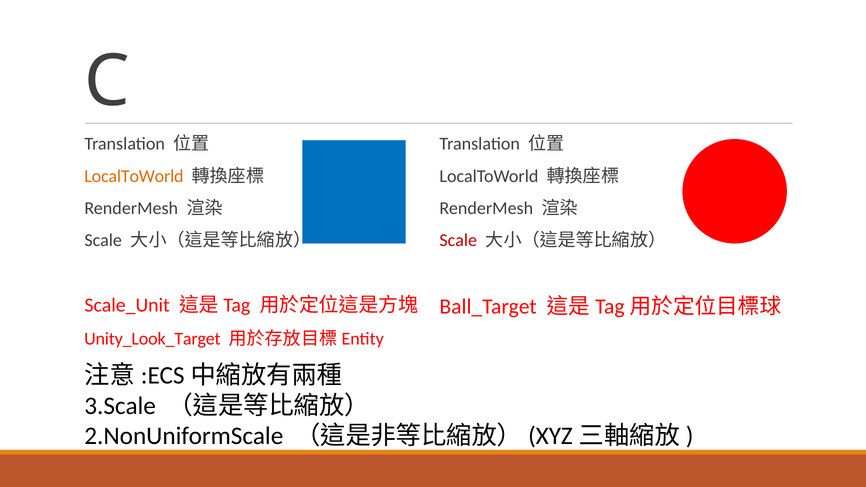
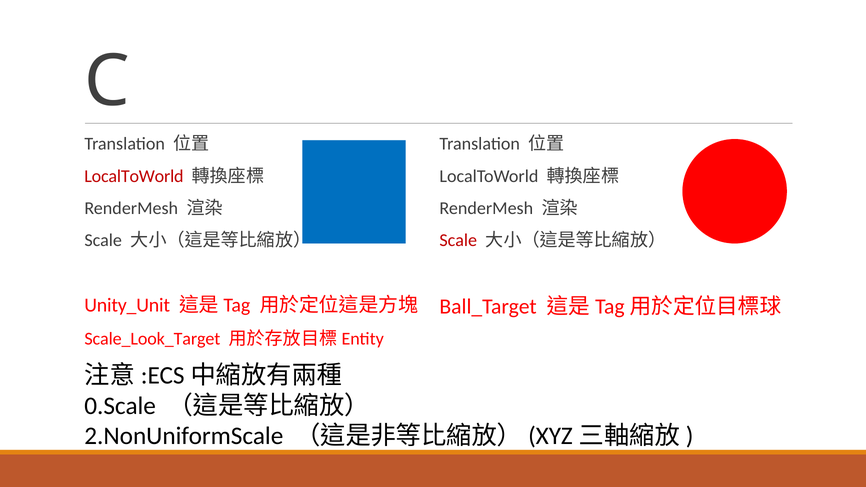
LocalToWorld colour: orange -> red (134, 176)
Scale_Unit: Scale_Unit -> Unity_Unit (127, 306)
Unity_Look_Target: Unity_Look_Target -> Scale_Look_Target (152, 339)
3.Scale: 3.Scale -> 0.Scale (120, 406)
